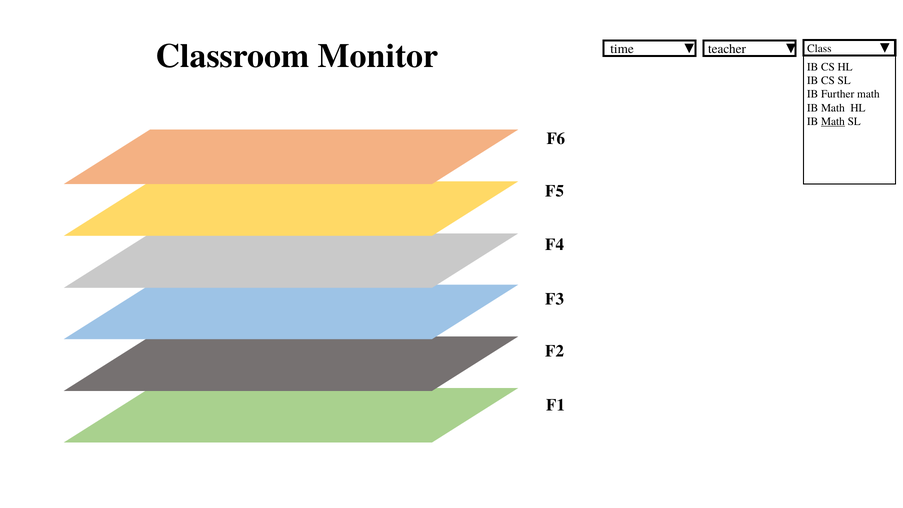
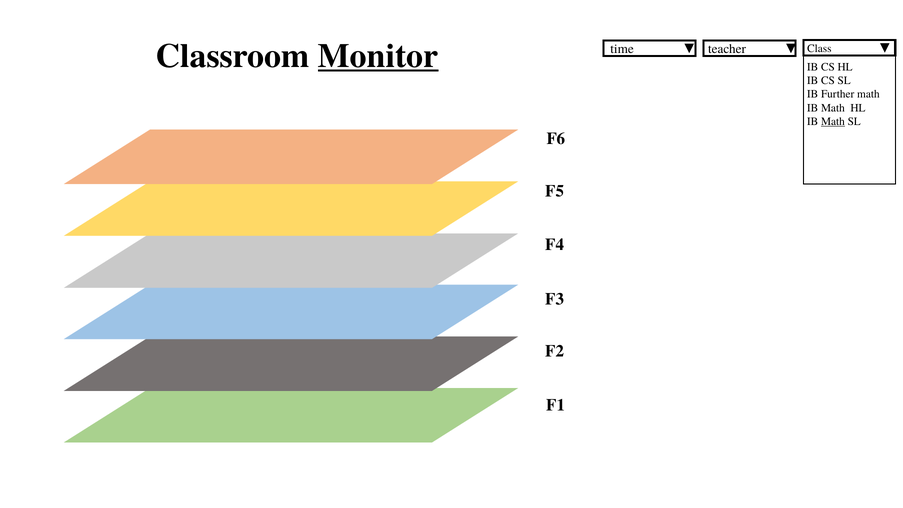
Monitor underline: none -> present (378, 56)
